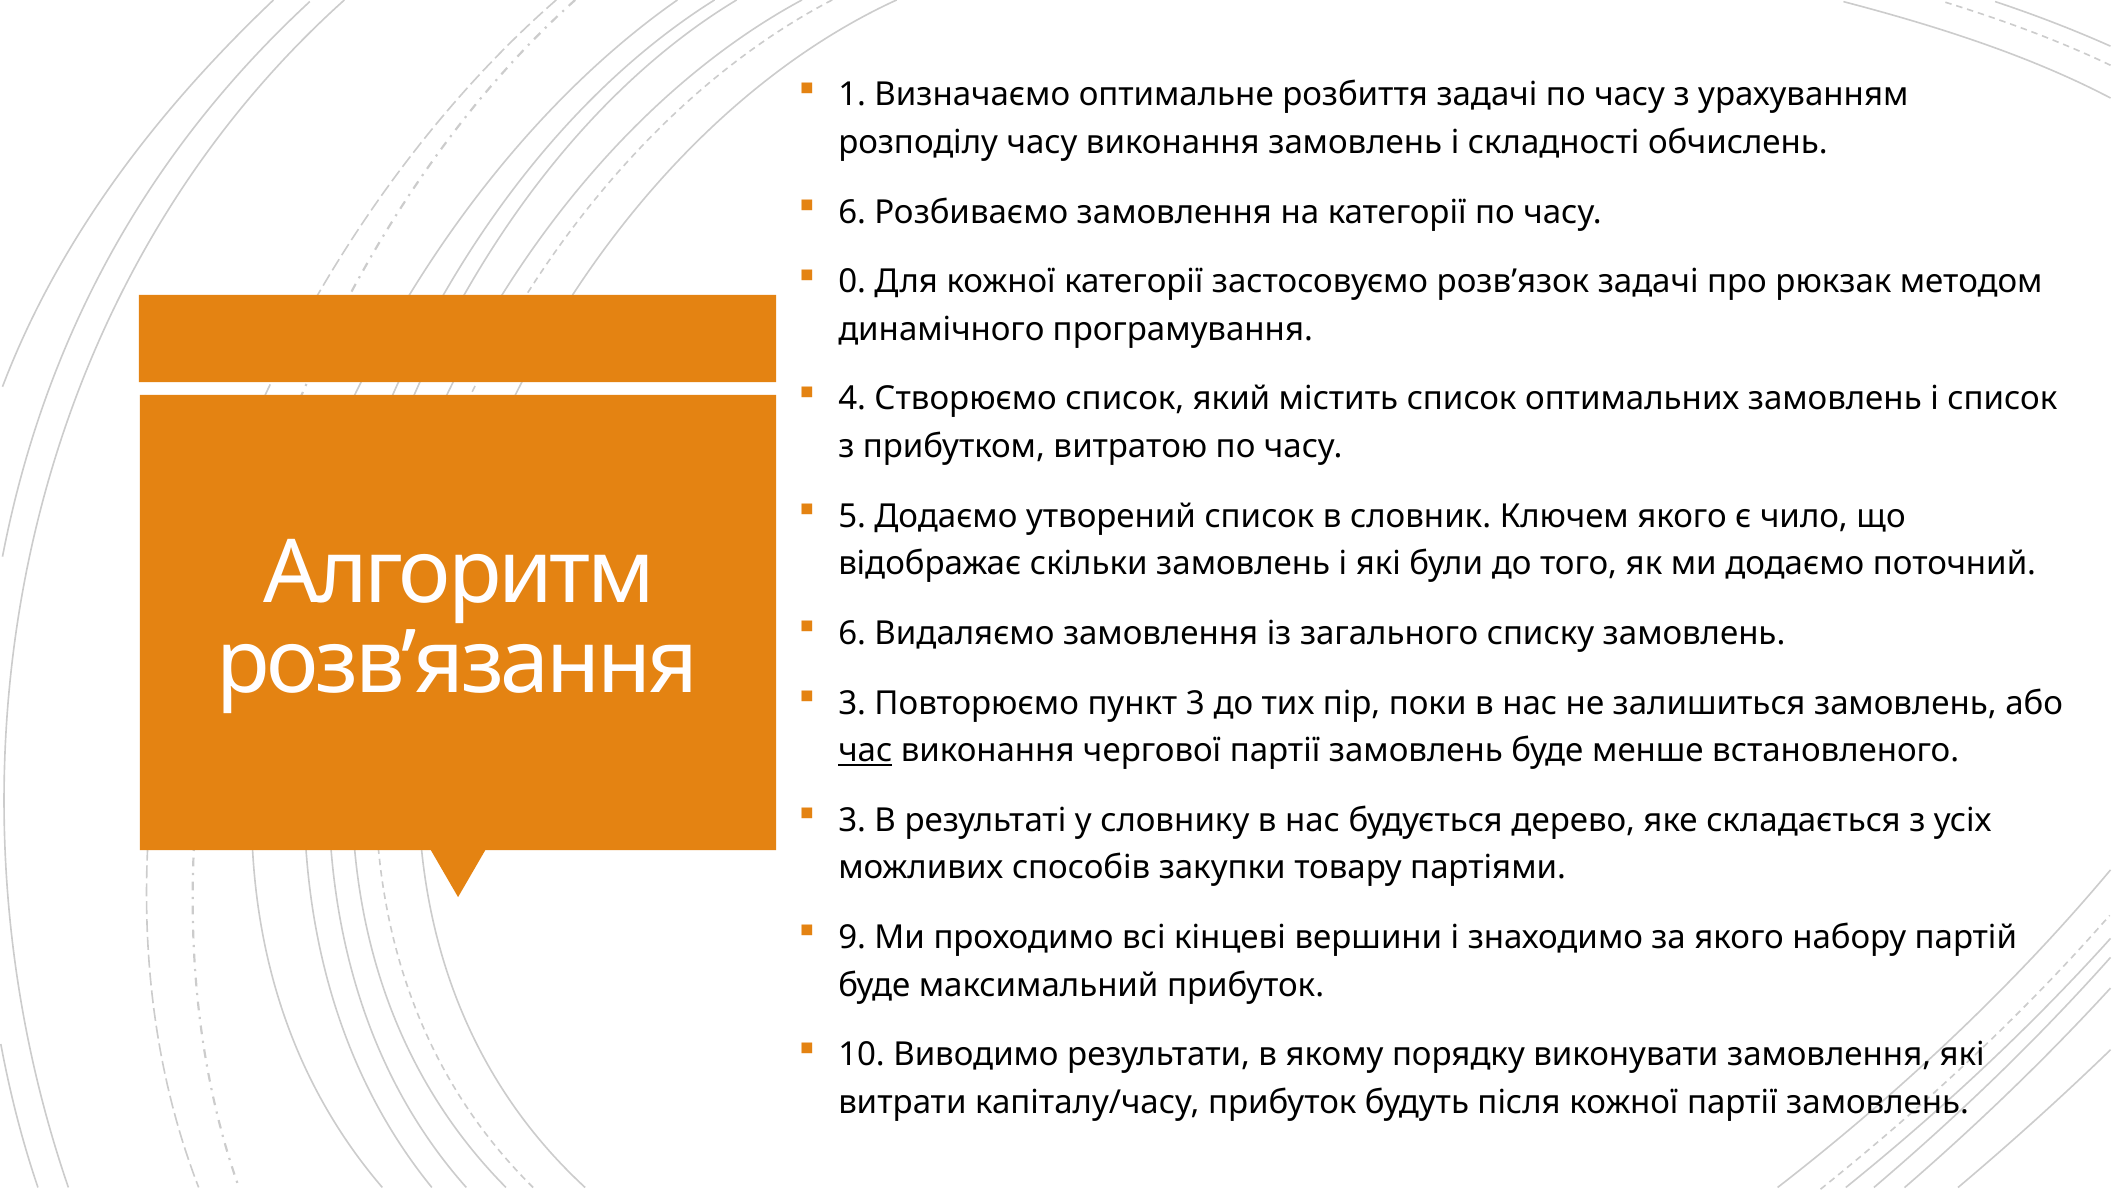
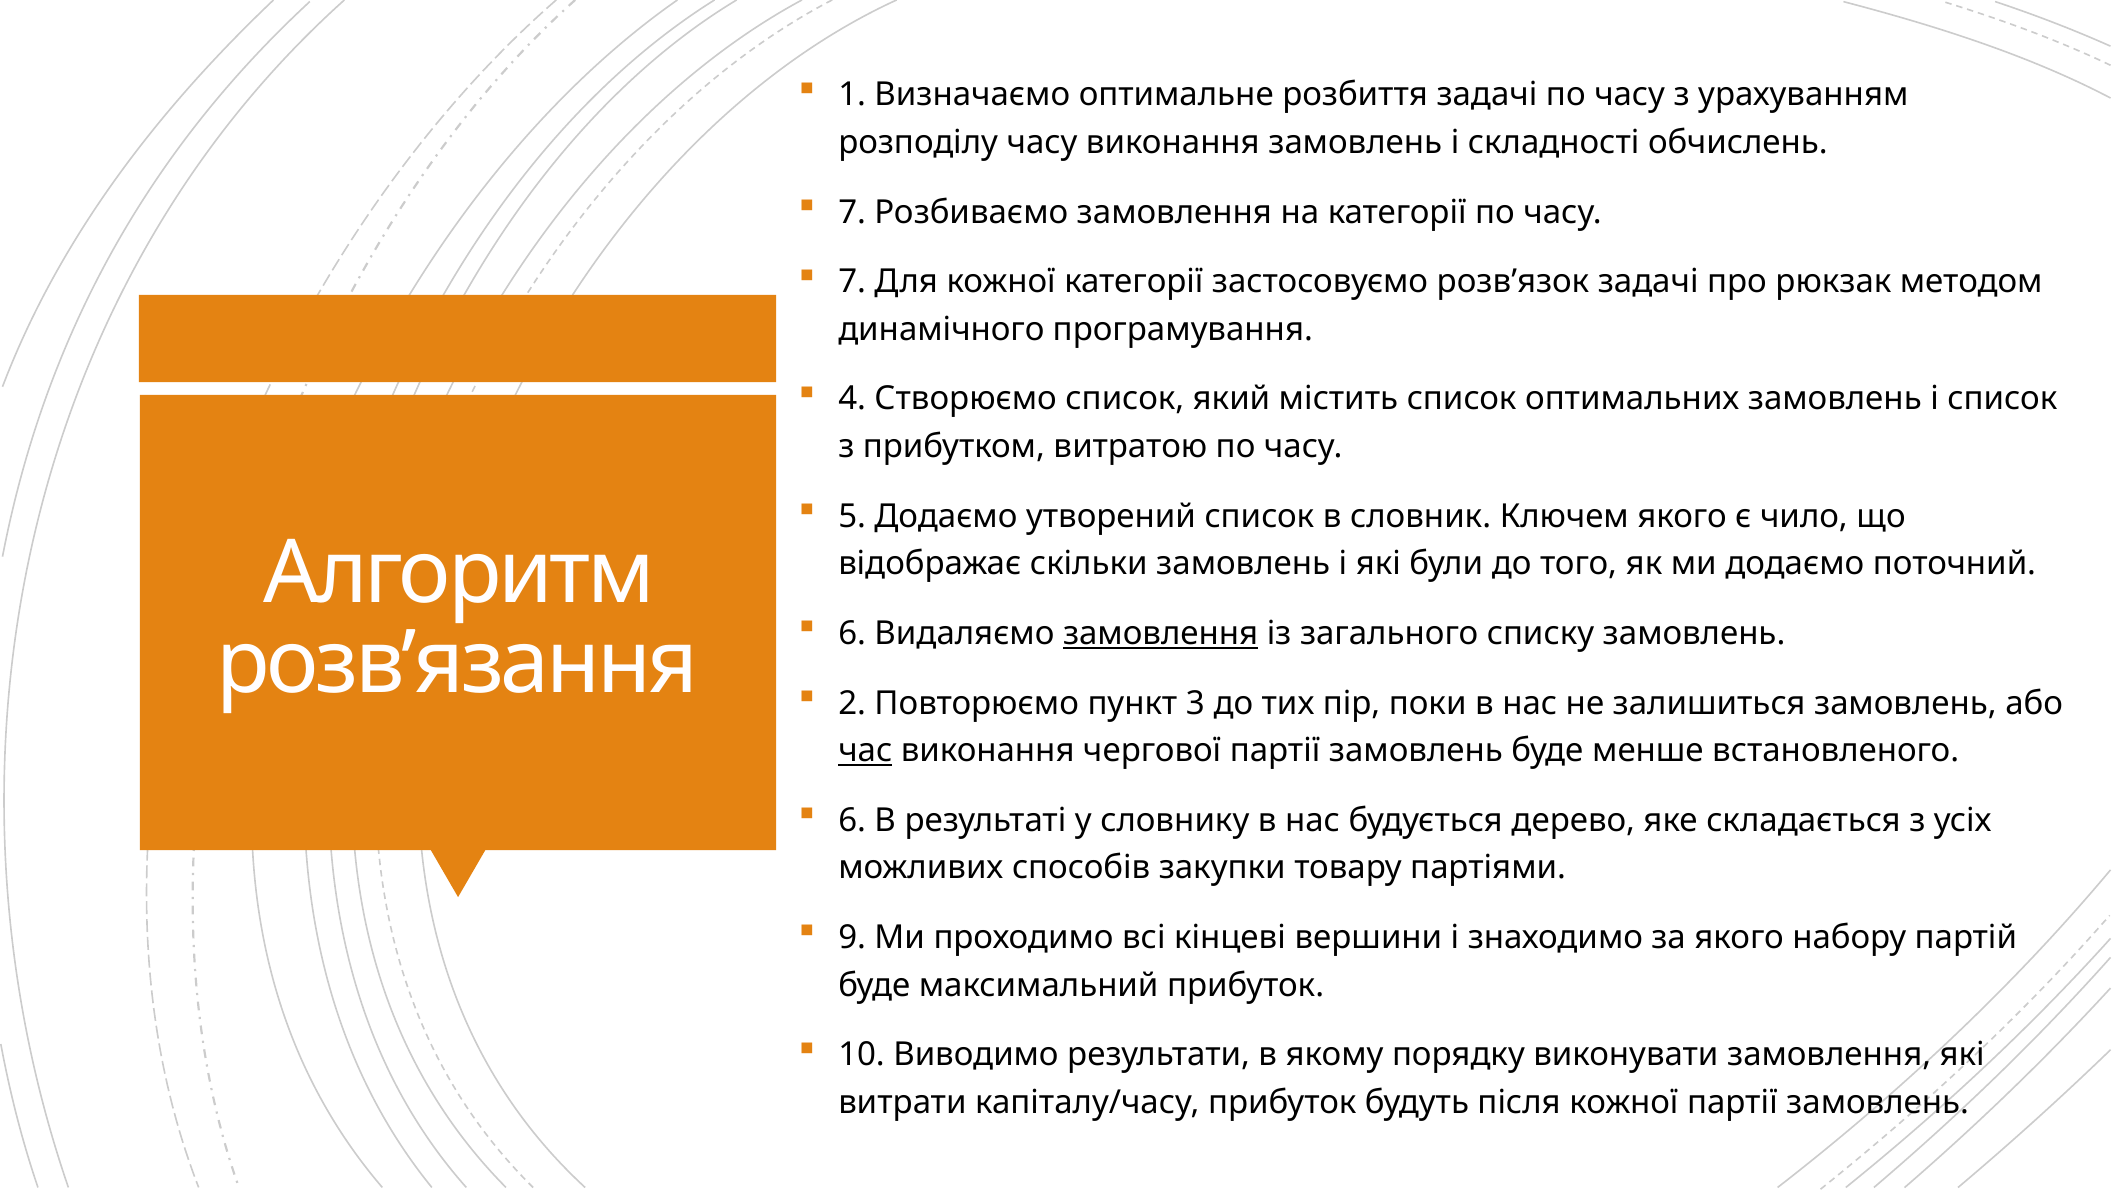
6: 6 -> 7 (852, 212)
0: 0 -> 7 (852, 282)
замовлення underline: none -> present (1161, 633)
3: 3 -> 2 (852, 703)
3: 3 -> 6 (852, 820)
